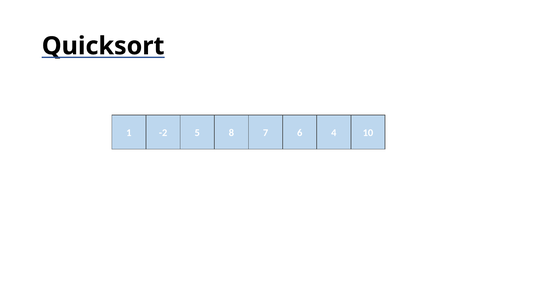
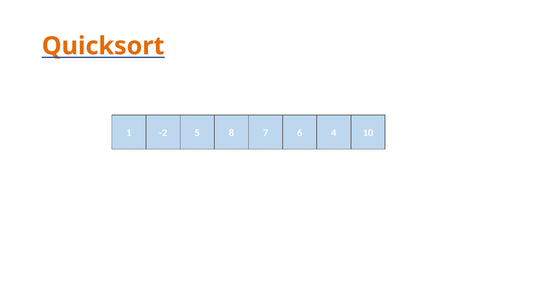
Quicksort colour: black -> orange (103, 46)
